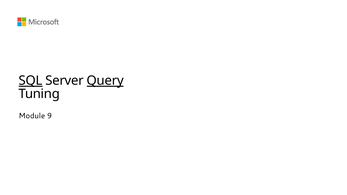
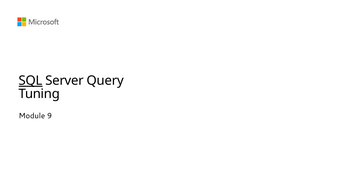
Query underline: present -> none (105, 81)
